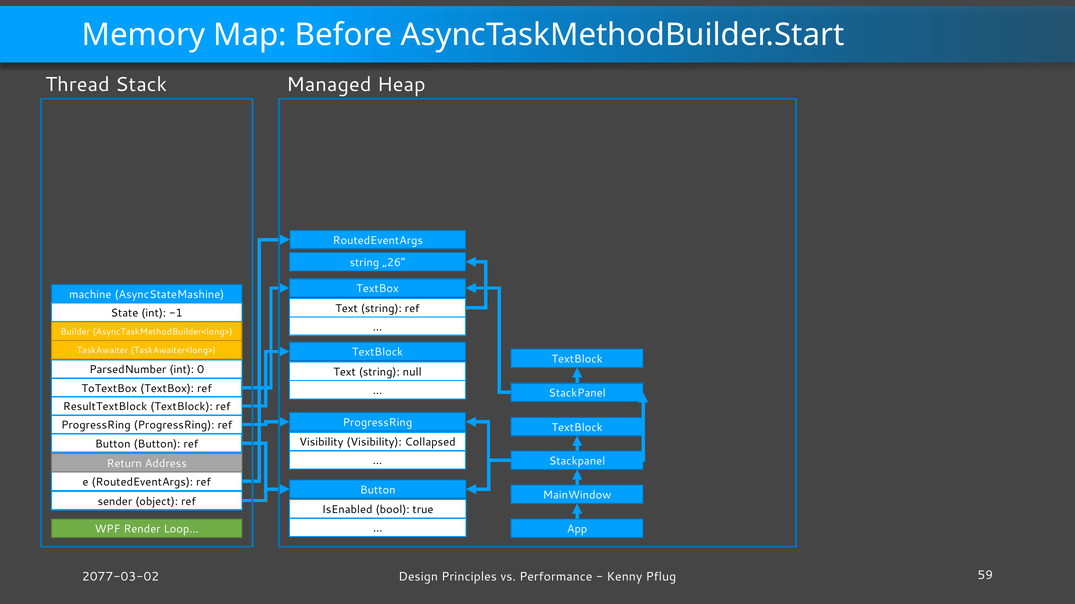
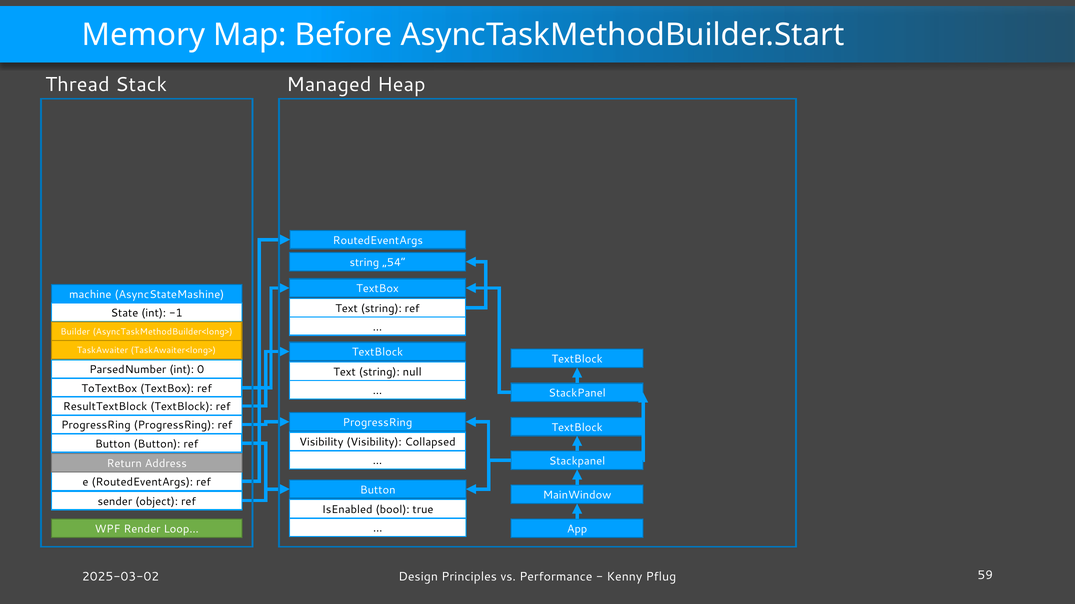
„26“: „26“ -> „54“ (394, 263)
2077-03-02: 2077-03-02 -> 2025-03-02 (121, 577)
